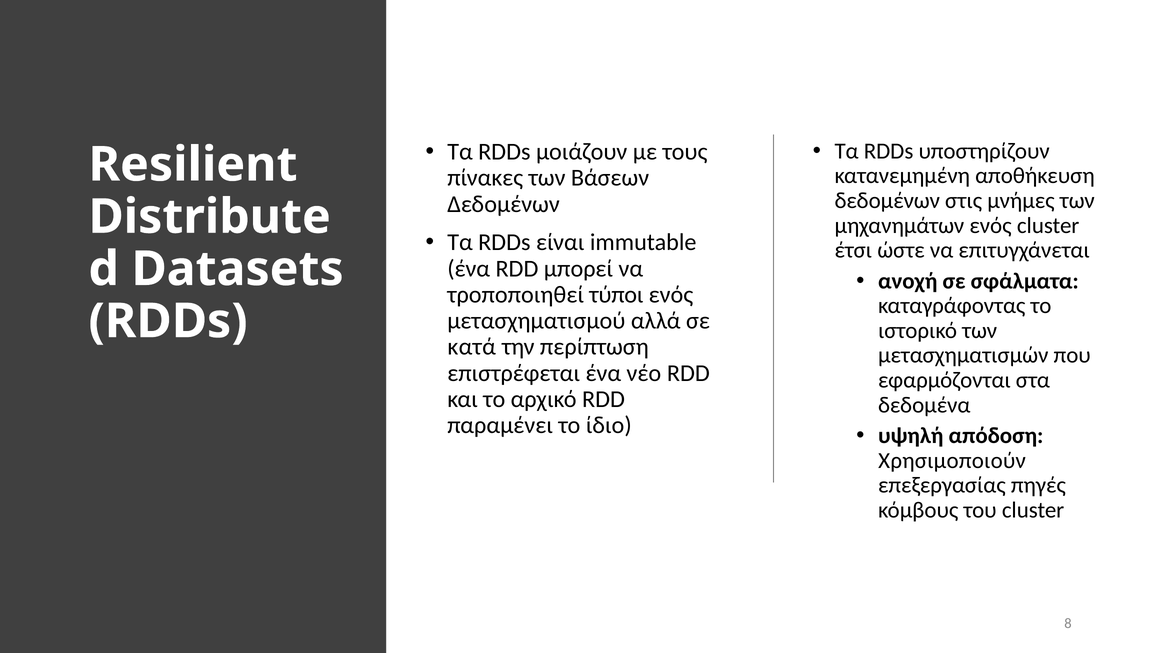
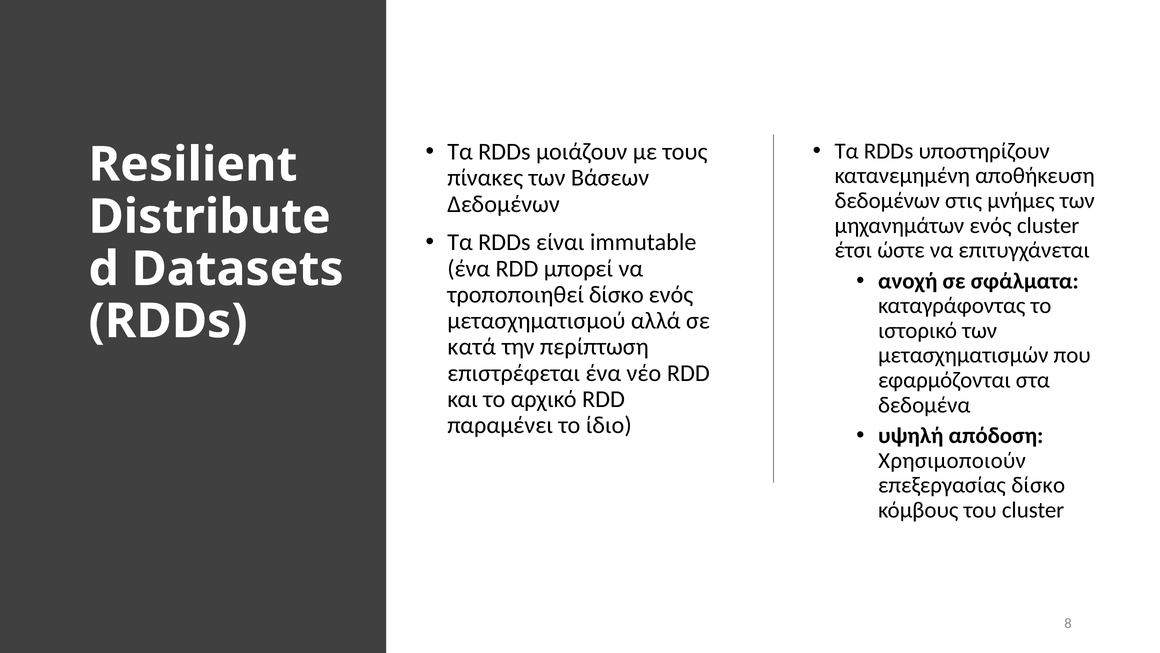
τροποποιηθεί τύποι: τύποι -> δίσκο (616, 294)
επεξεργασίας πηγές: πηγές -> δίσκο (1038, 485)
